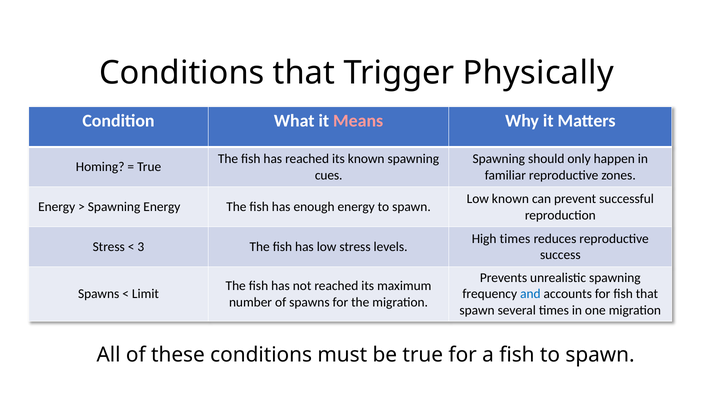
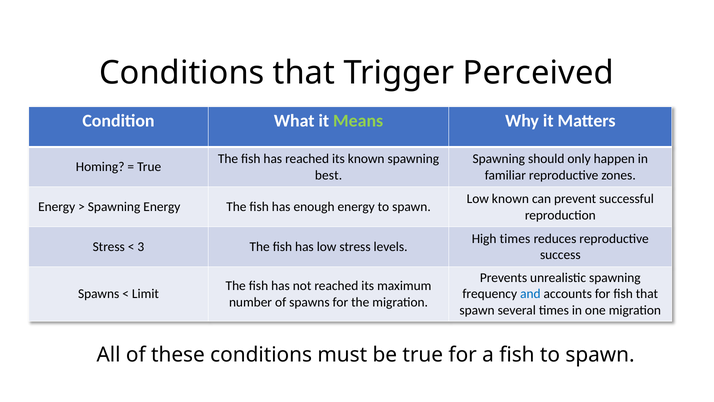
Physically: Physically -> Perceived (538, 73)
Means colour: pink -> light green (358, 121)
cues: cues -> best (329, 175)
